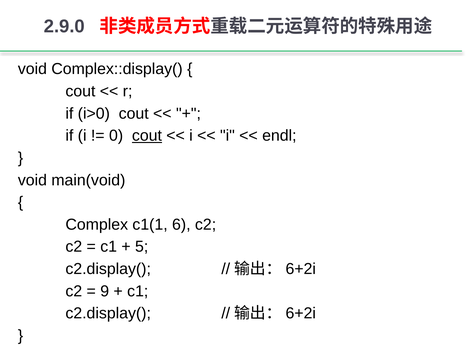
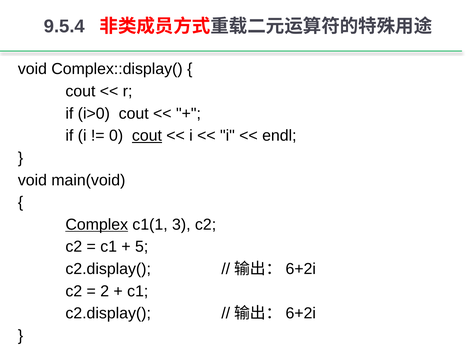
2.9.0: 2.9.0 -> 9.5.4 (64, 26)
Complex underline: none -> present (97, 225)
6: 6 -> 3 (181, 225)
9: 9 -> 2 (105, 291)
